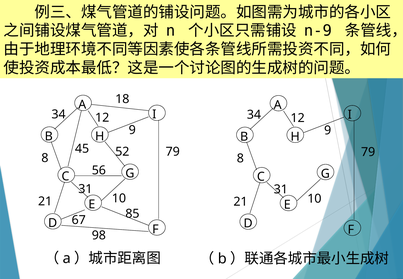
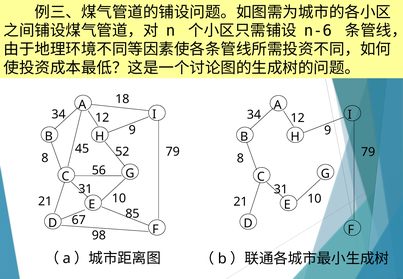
n-9: n-9 -> n-6 (318, 31)
